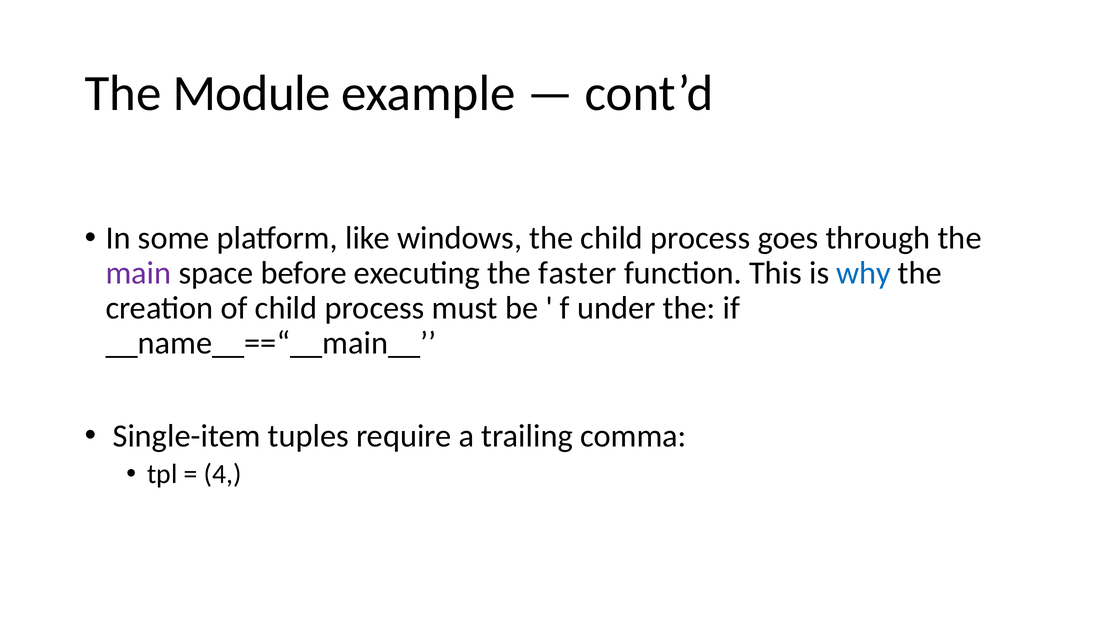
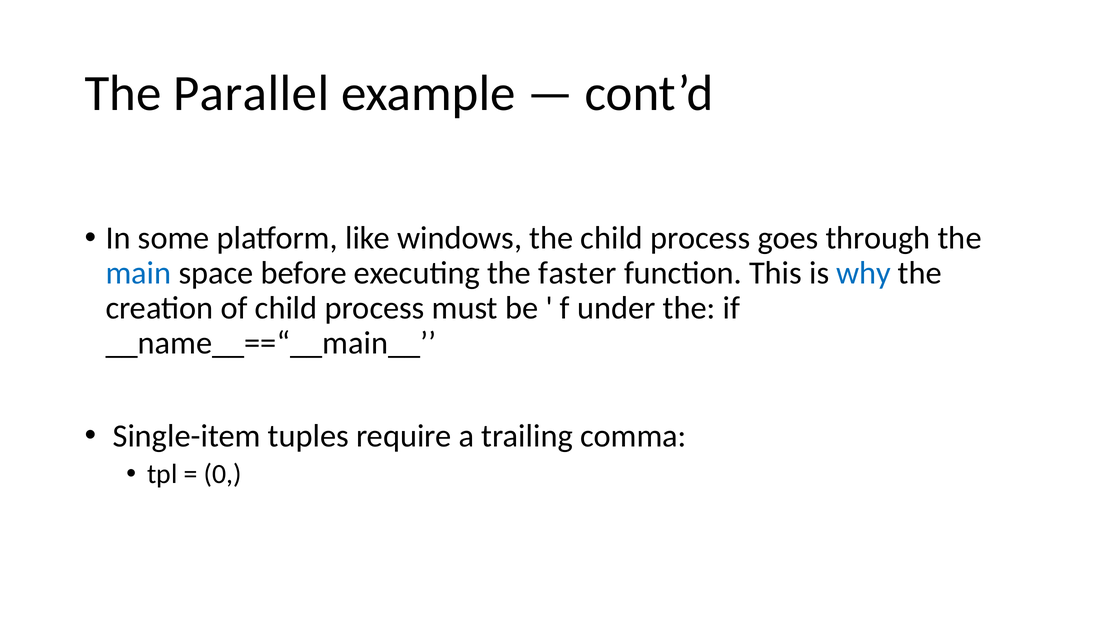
Module: Module -> Parallel (251, 93)
main colour: purple -> blue (138, 273)
4: 4 -> 0 (223, 474)
